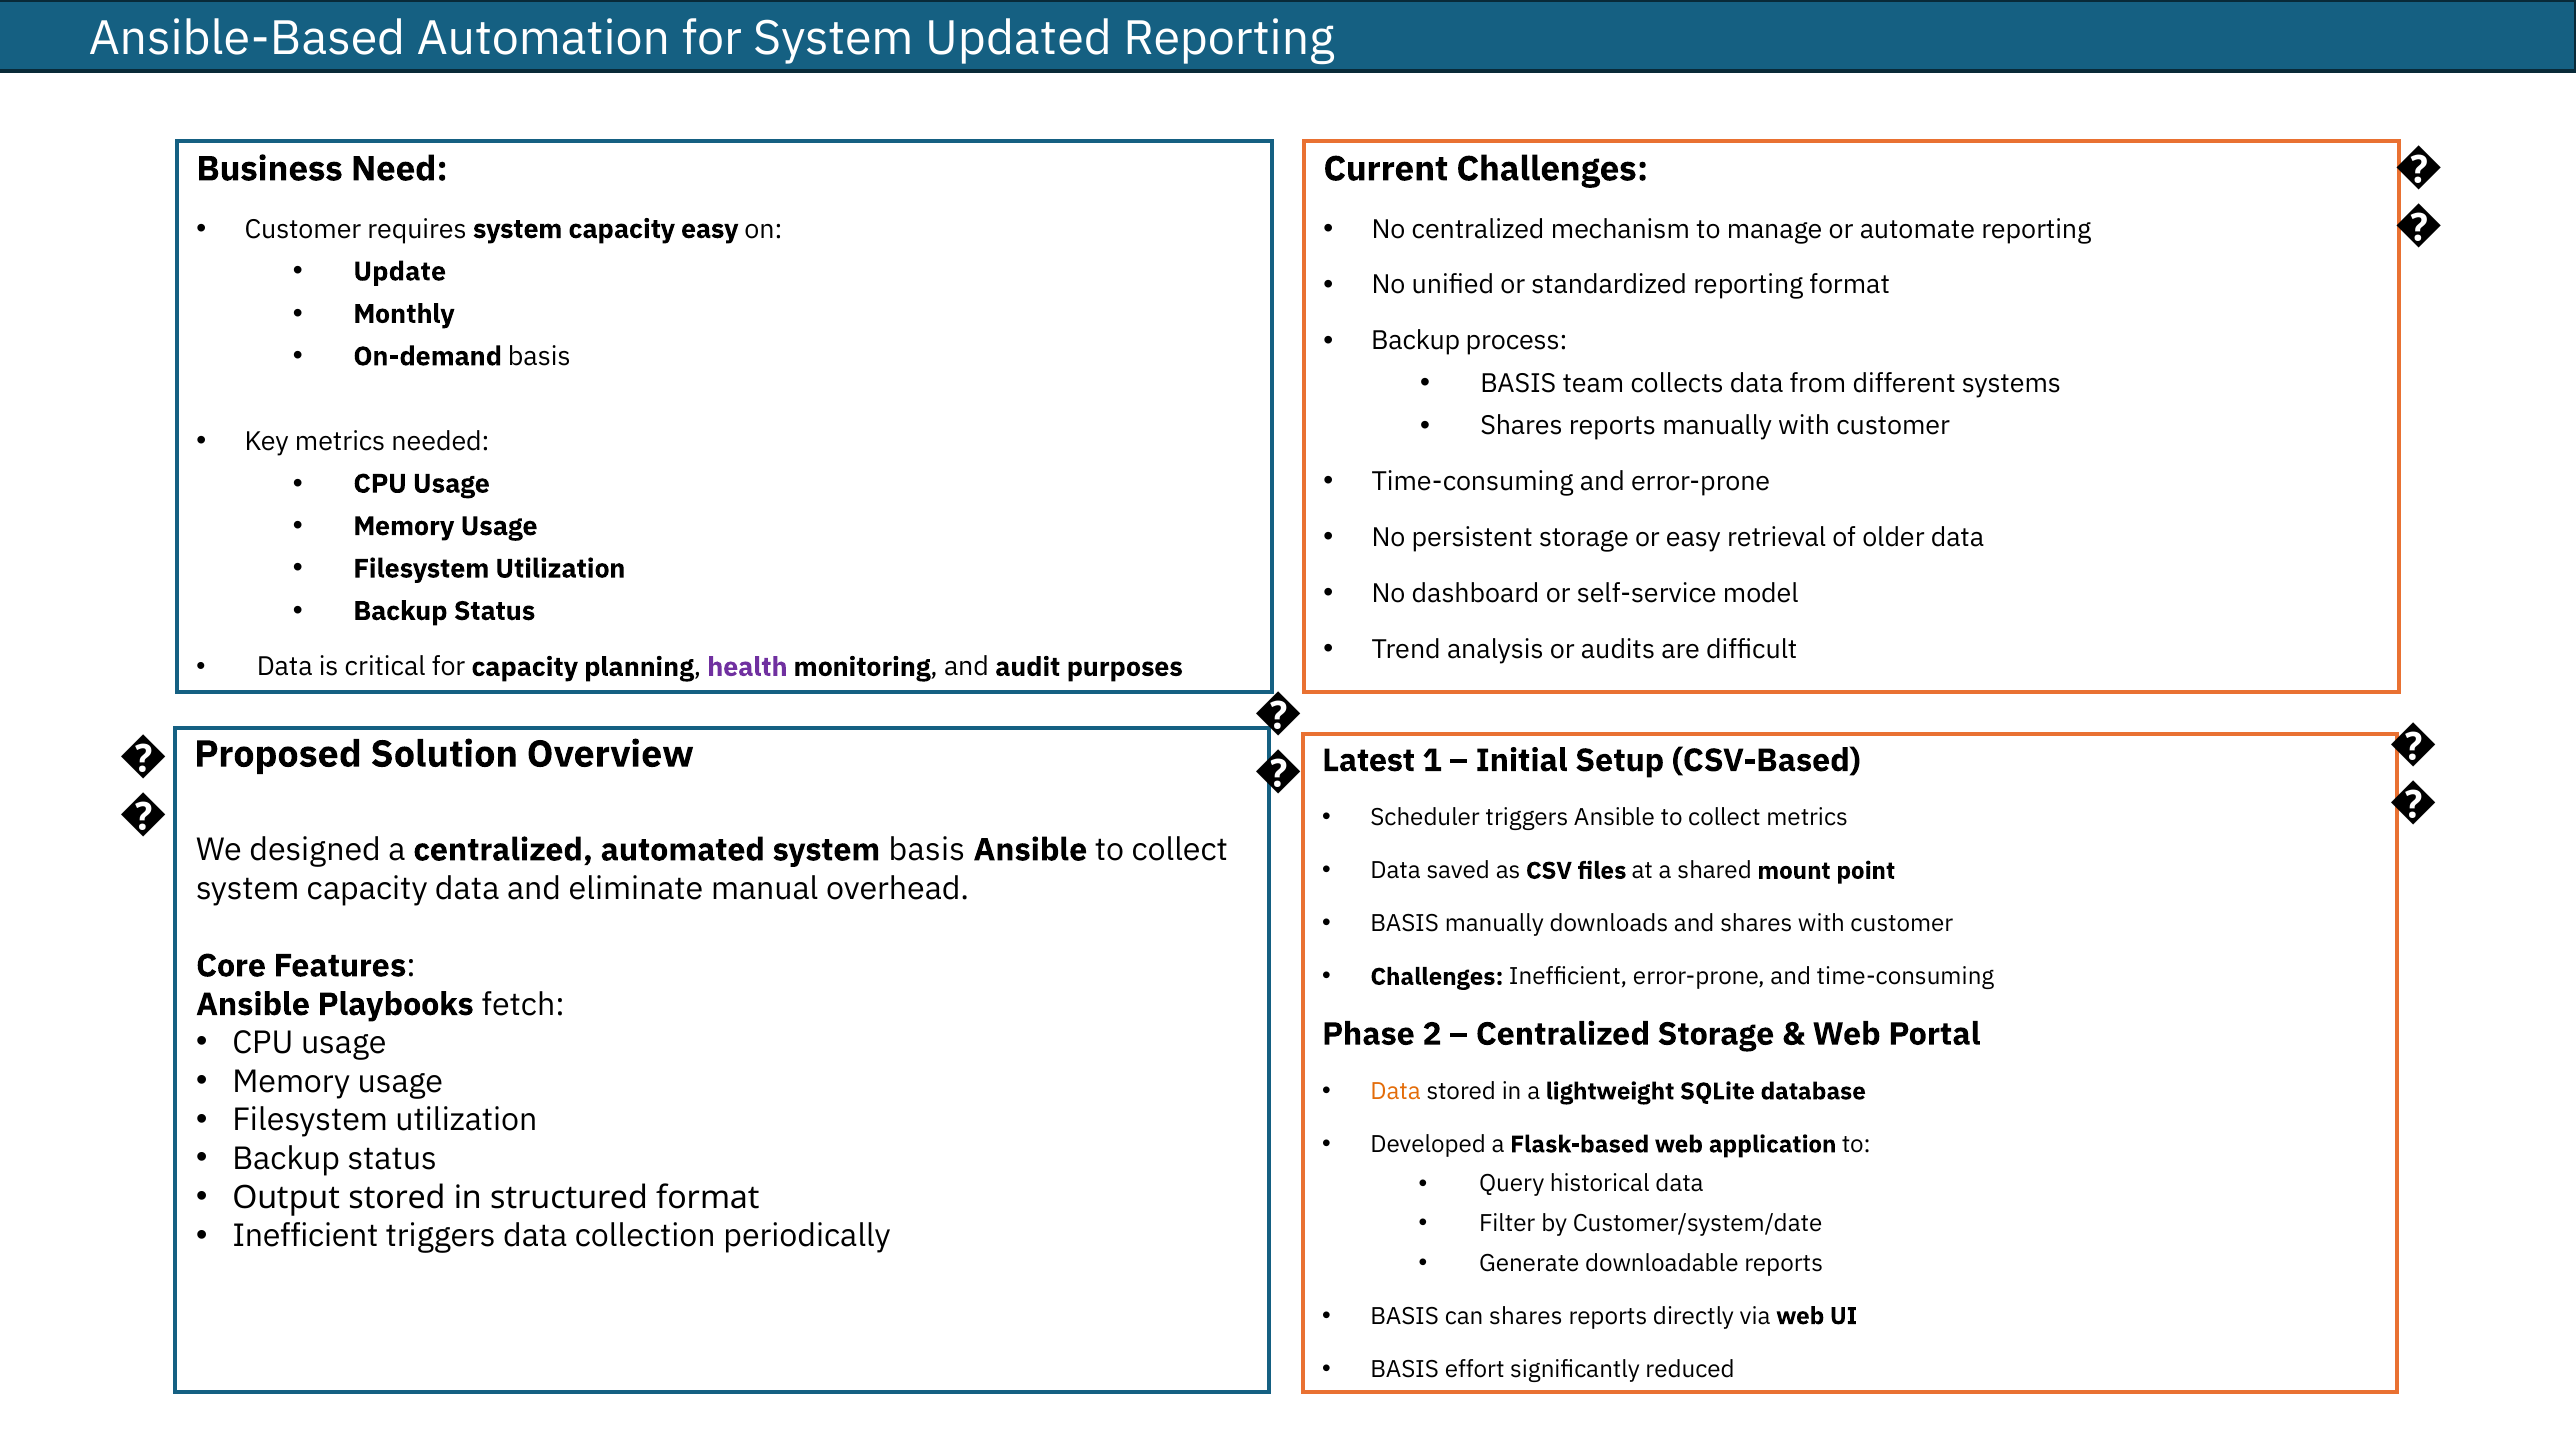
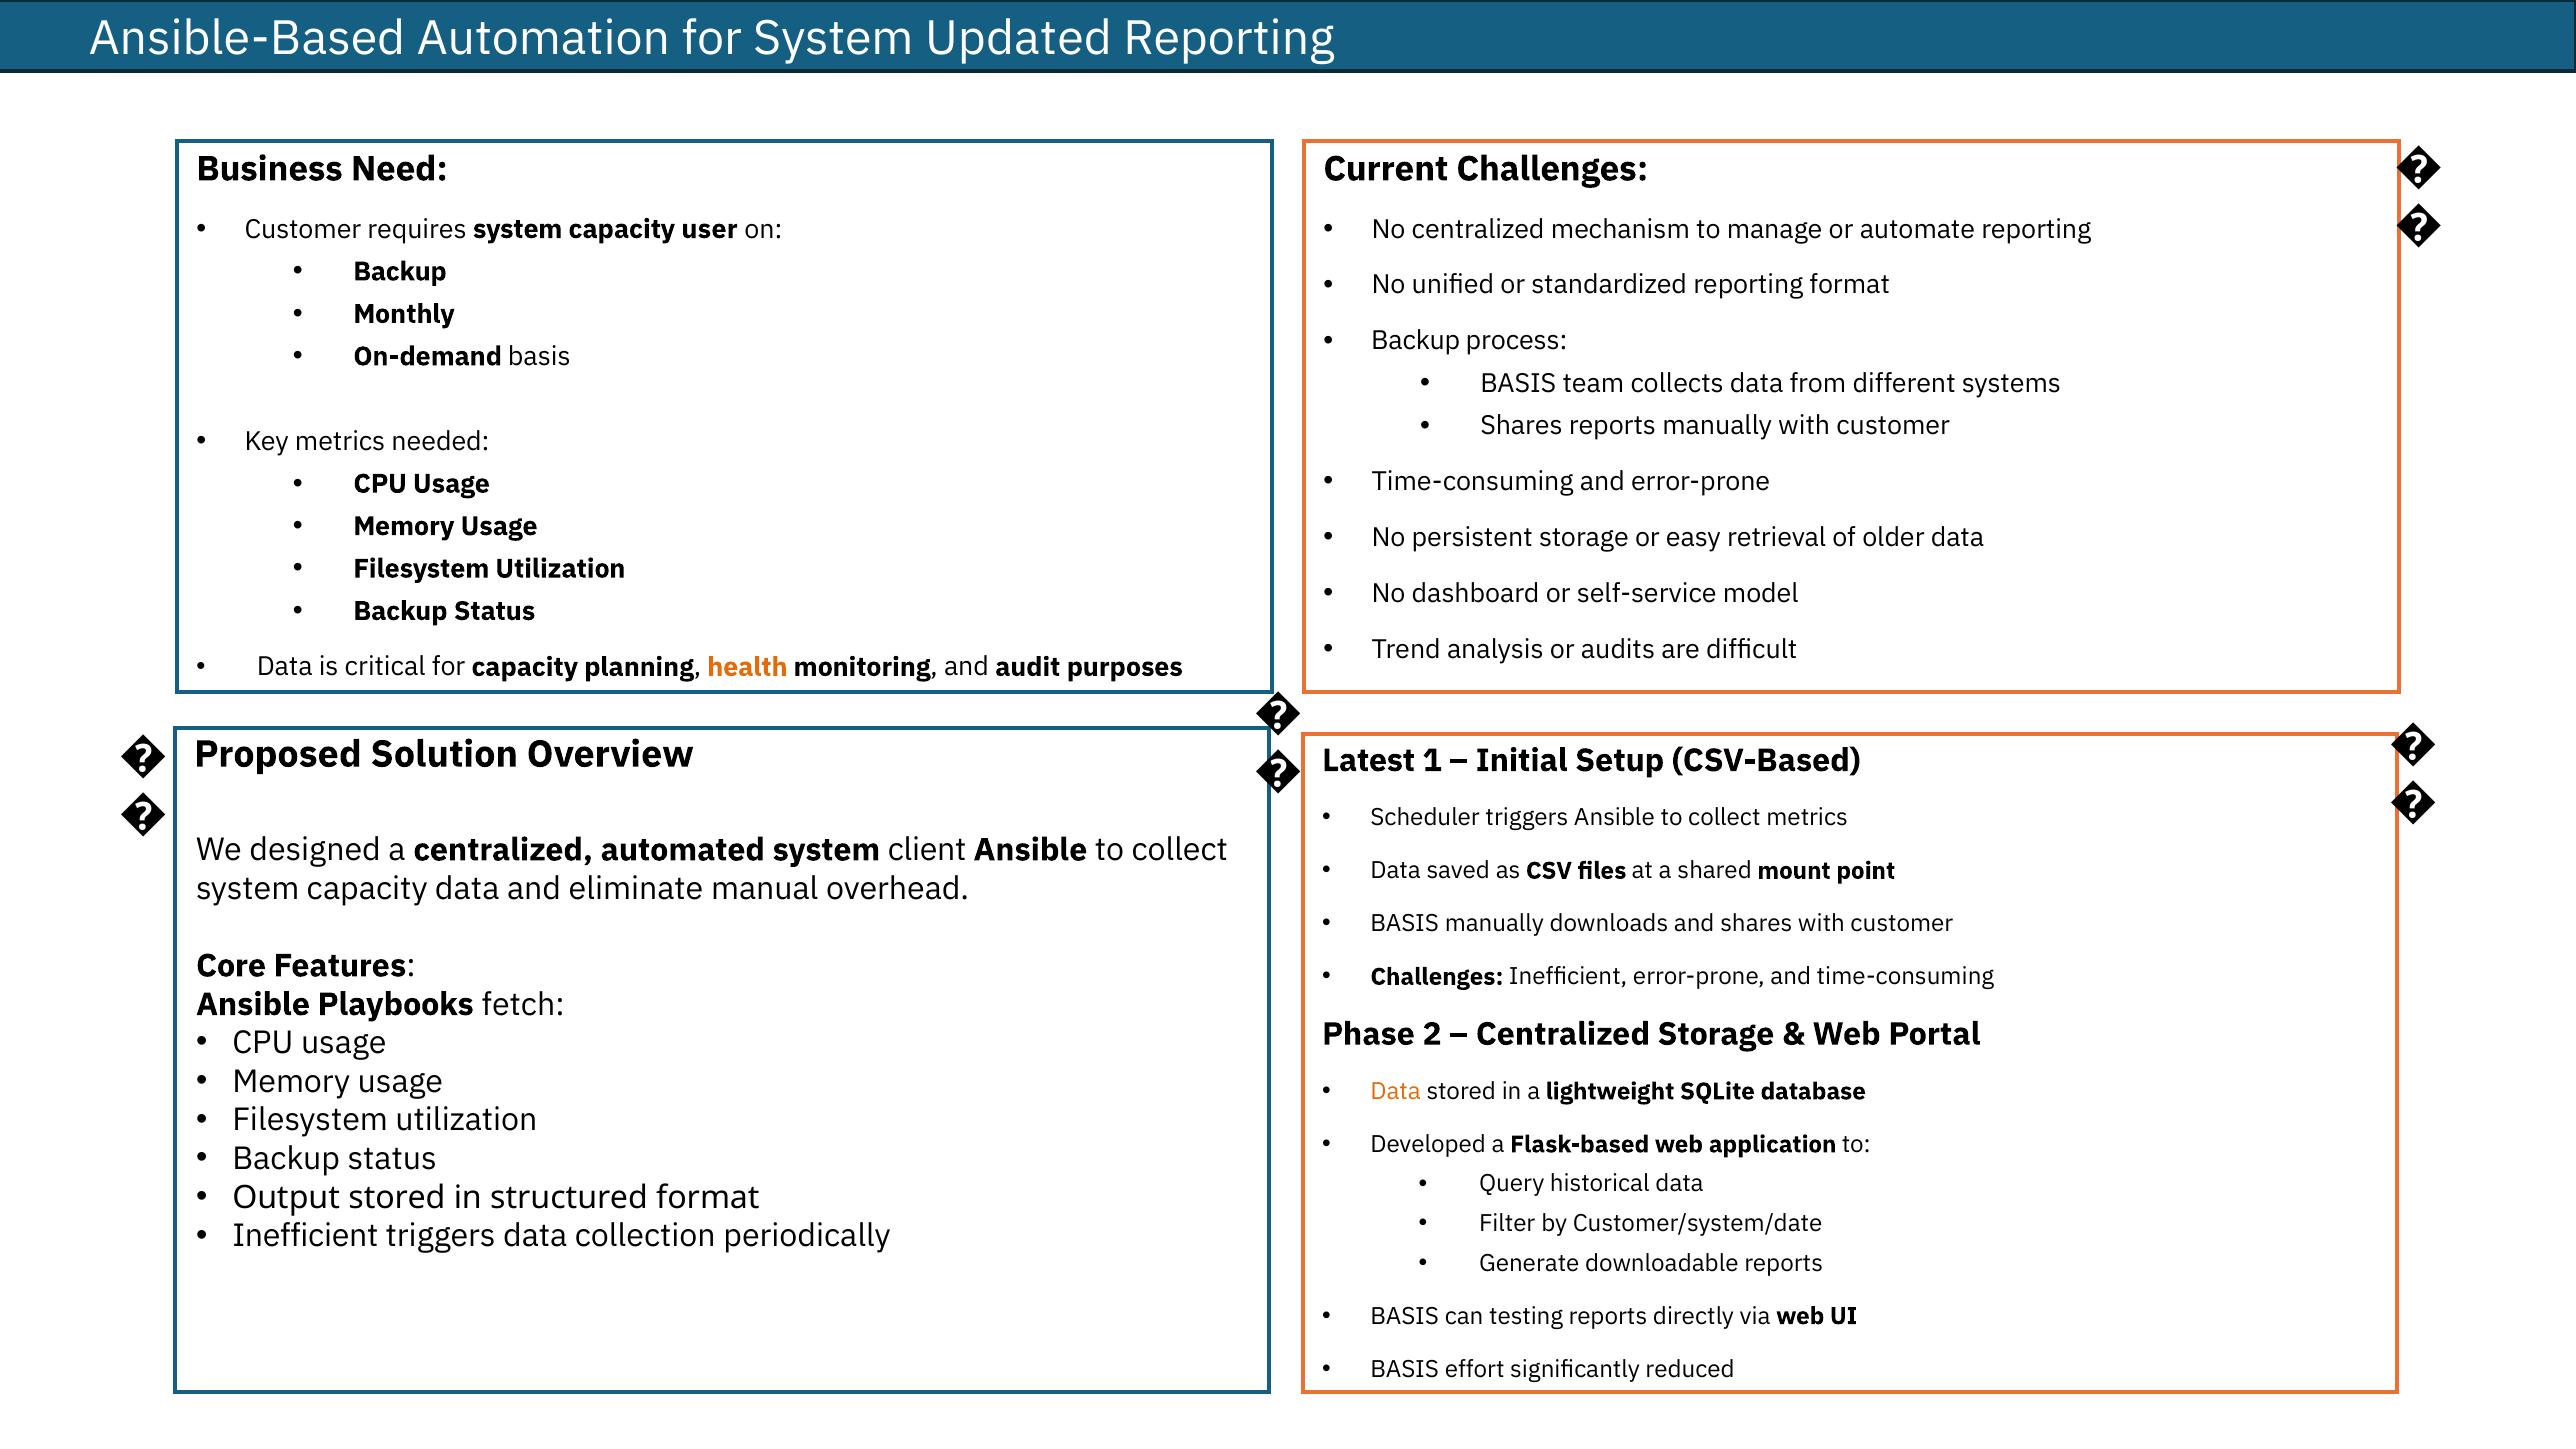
capacity easy: easy -> user (710, 229)
Update: Update -> Backup (400, 272)
health colour: purple -> orange (747, 667)
system basis: basis -> client (927, 850)
can shares: shares -> testing (1526, 1316)
